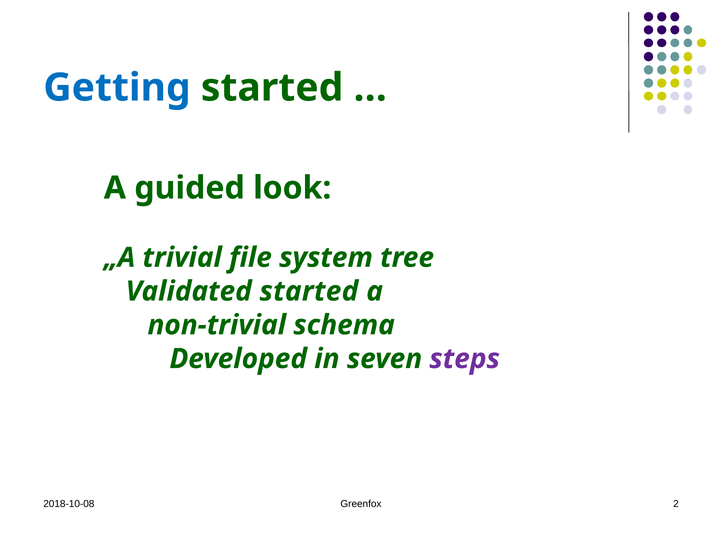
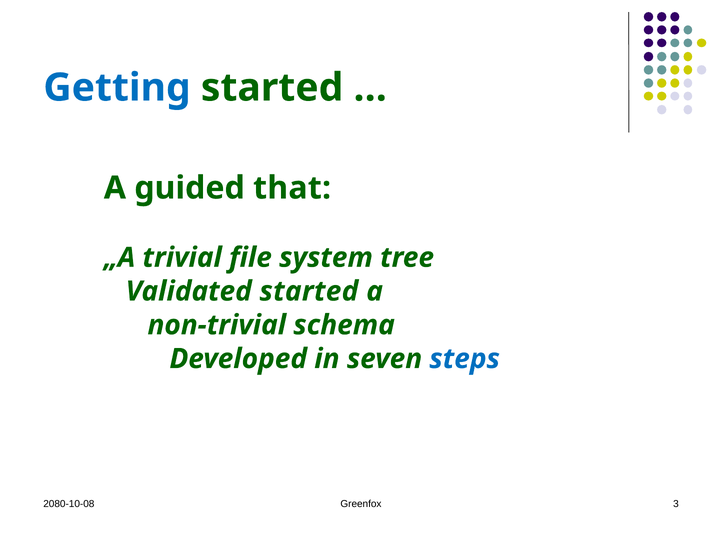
look: look -> that (292, 188)
steps colour: purple -> blue (465, 358)
2018-10-08: 2018-10-08 -> 2080-10-08 (69, 504)
2: 2 -> 3 (676, 504)
